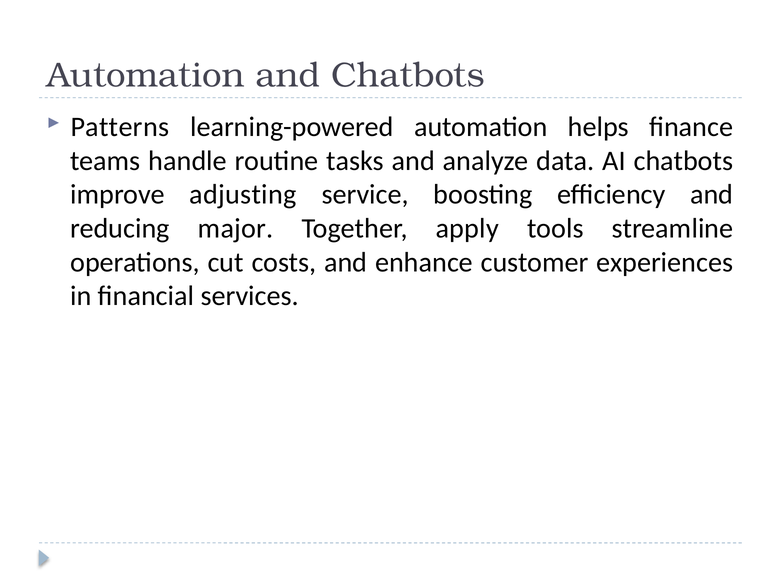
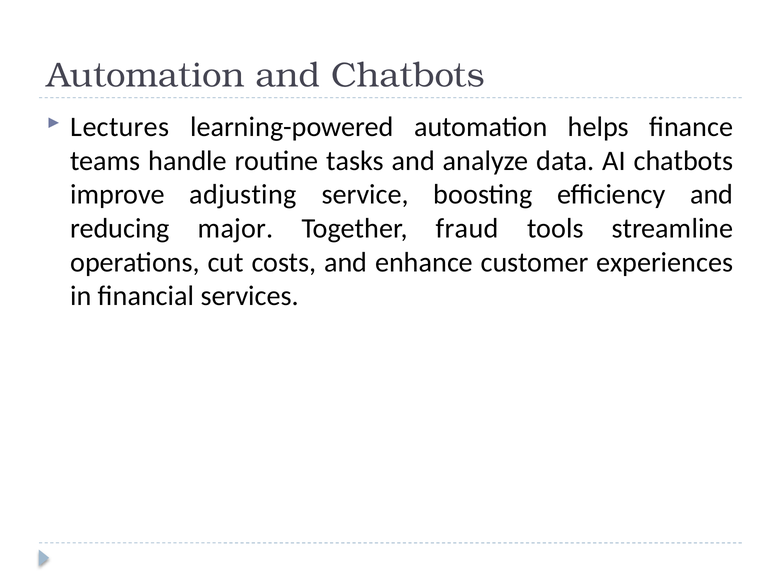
Patterns: Patterns -> Lectures (120, 127)
apply: apply -> fraud (467, 228)
